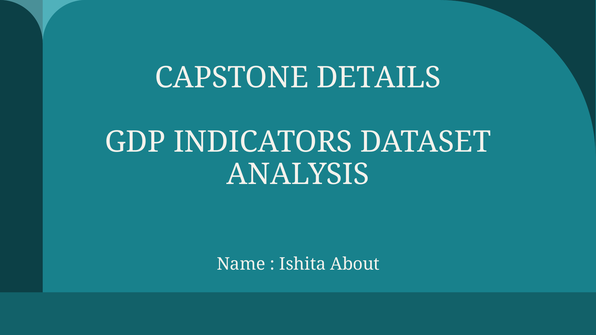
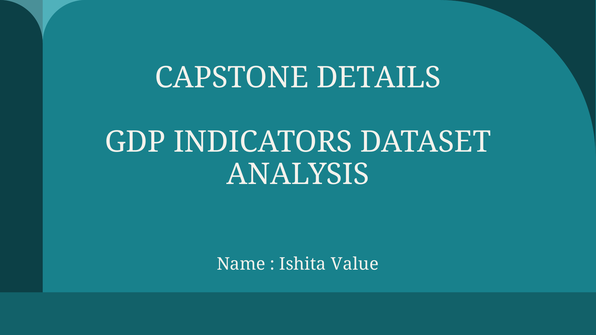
About: About -> Value (355, 264)
